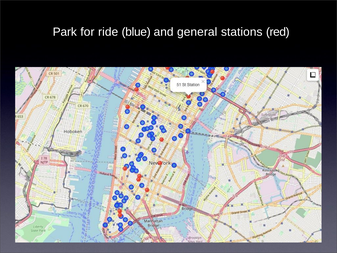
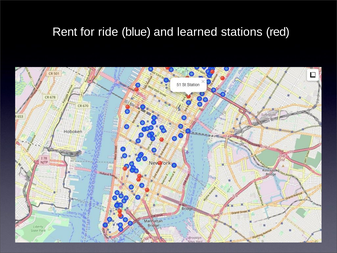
Park: Park -> Rent (65, 32)
general: general -> learned (197, 32)
